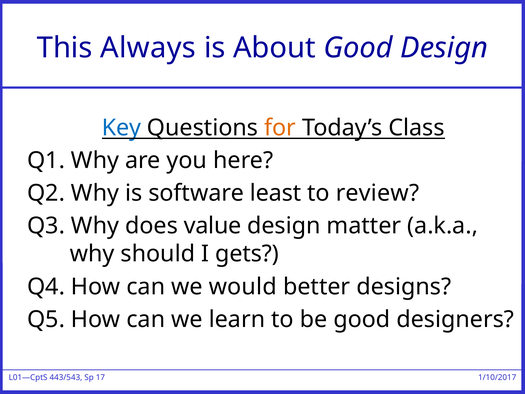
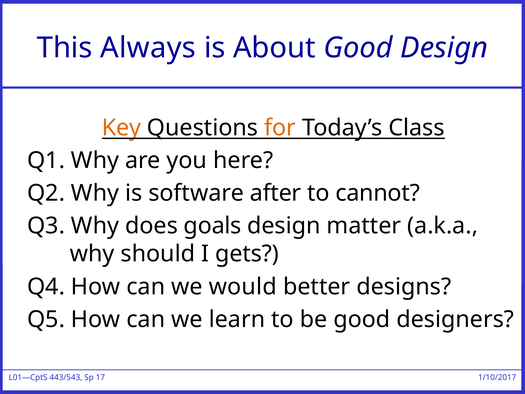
Key colour: blue -> orange (121, 128)
least: least -> after (276, 193)
review: review -> cannot (378, 193)
value: value -> goals (213, 226)
